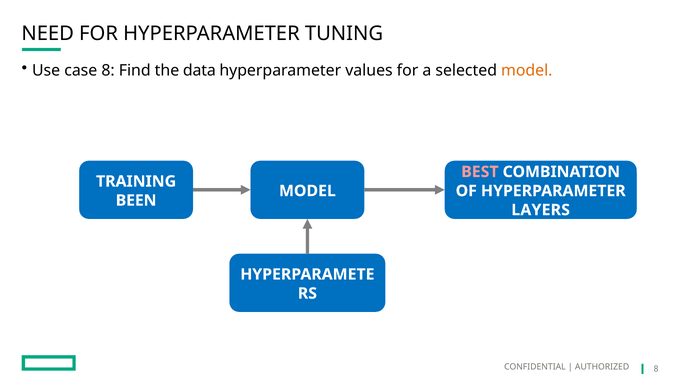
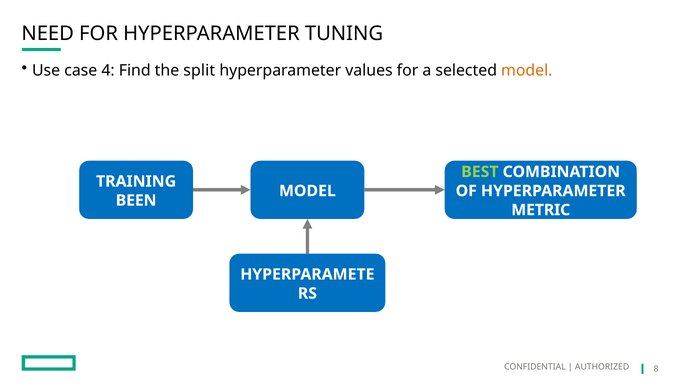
case 8: 8 -> 4 (108, 70)
data: data -> split (199, 70)
BEST colour: pink -> light green (480, 172)
LAYERS: LAYERS -> METRIC (541, 210)
